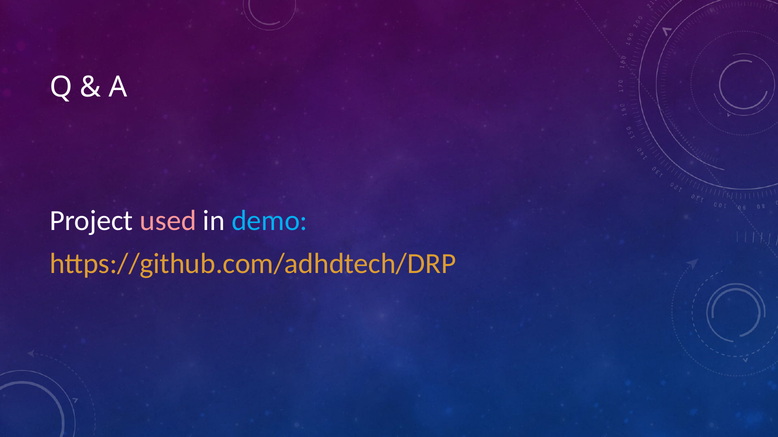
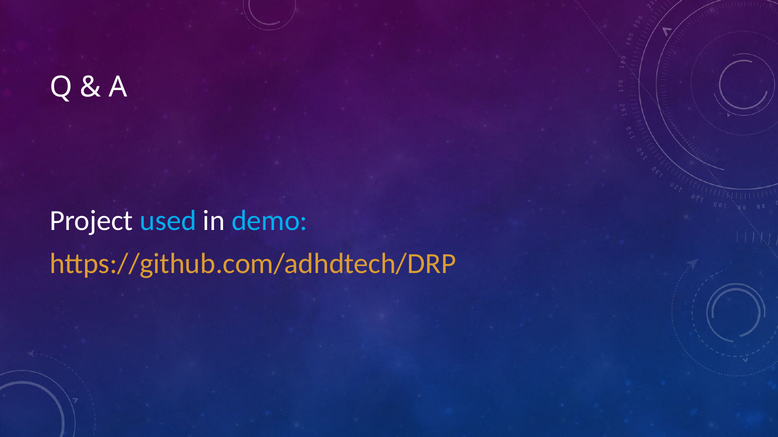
used colour: pink -> light blue (168, 221)
